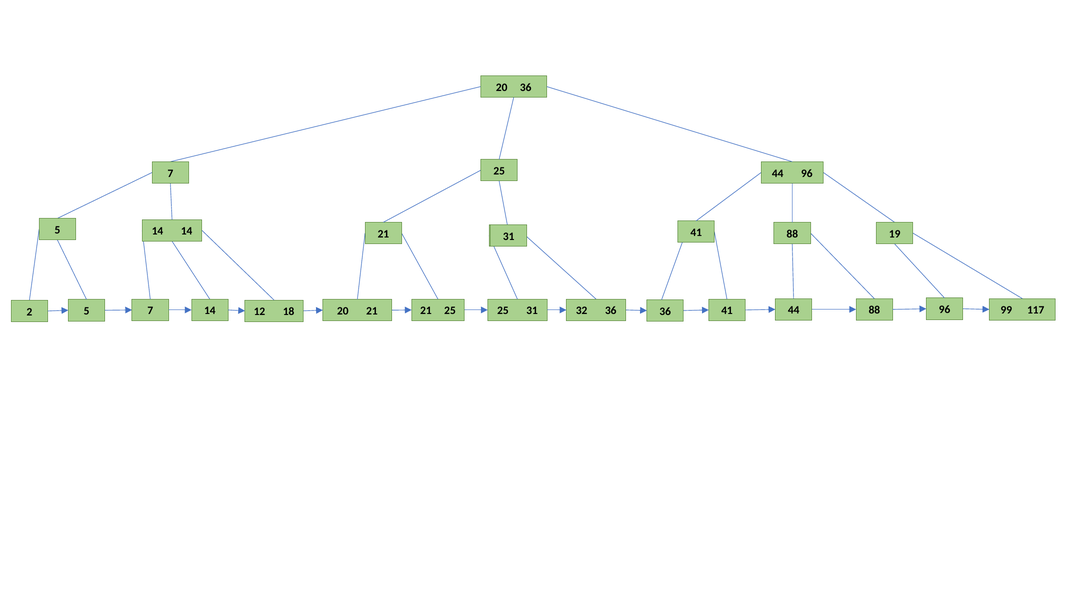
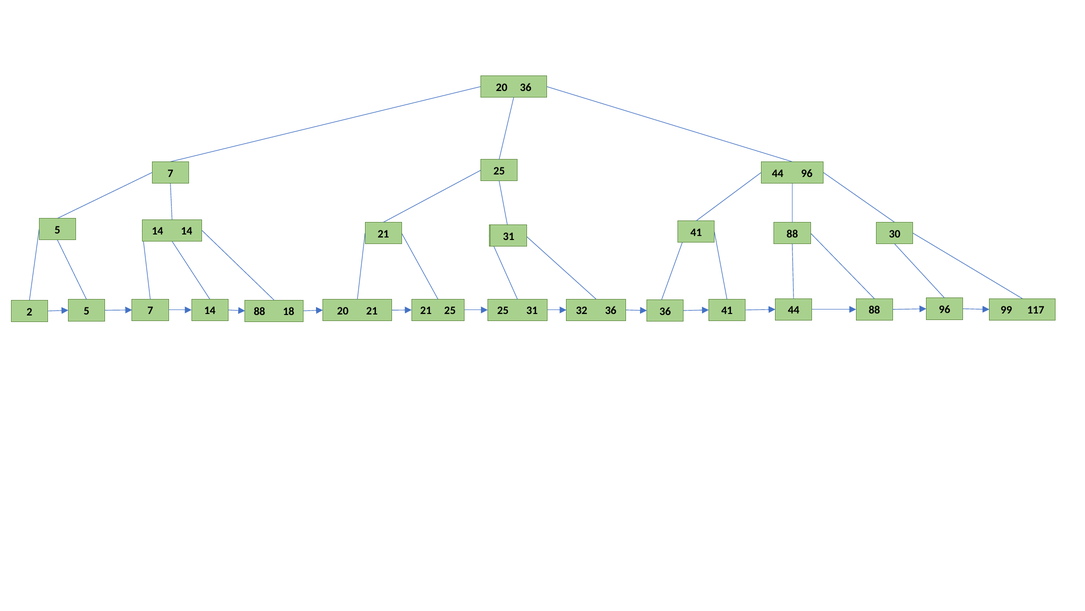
19: 19 -> 30 (895, 234)
14 12: 12 -> 88 (259, 311)
